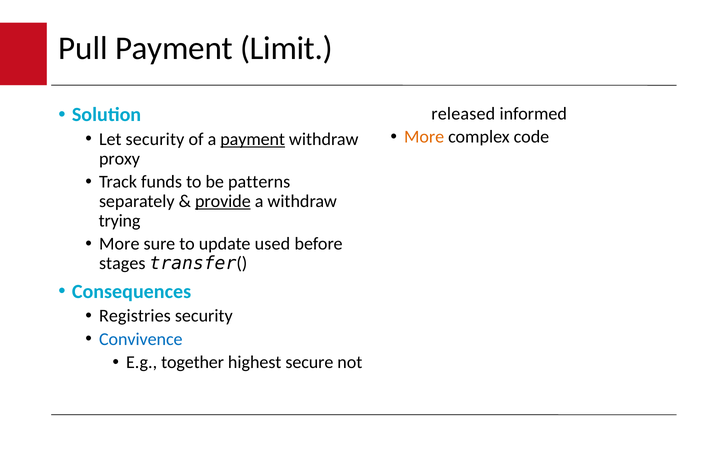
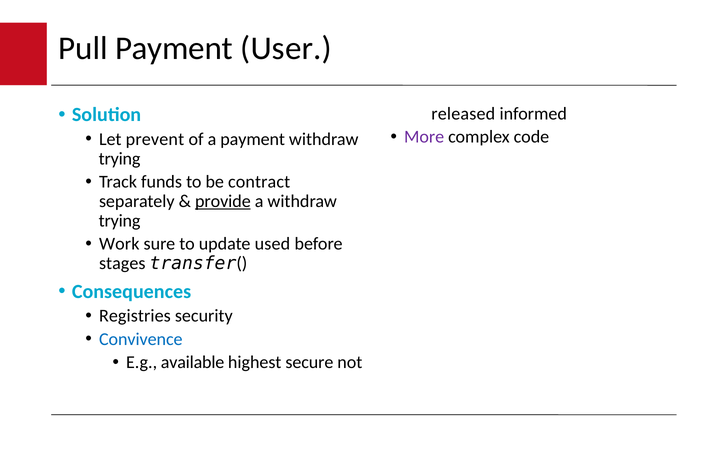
Limit: Limit -> User (286, 48)
More colour: orange -> purple (424, 137)
Let security: security -> prevent (155, 139)
payment underline: present -> none (253, 139)
proxy: proxy -> trying (120, 159)
patterns: patterns -> contract (259, 182)
More: More -> Work (119, 244)
together: together -> available (193, 363)
